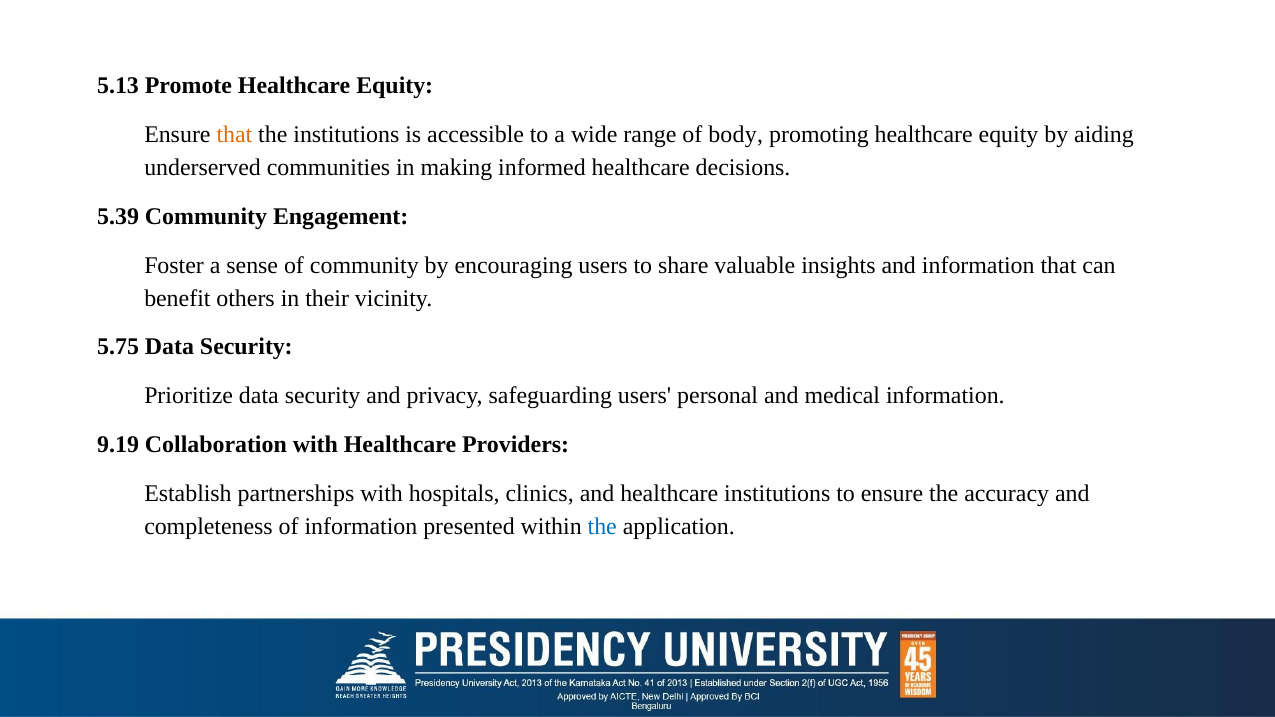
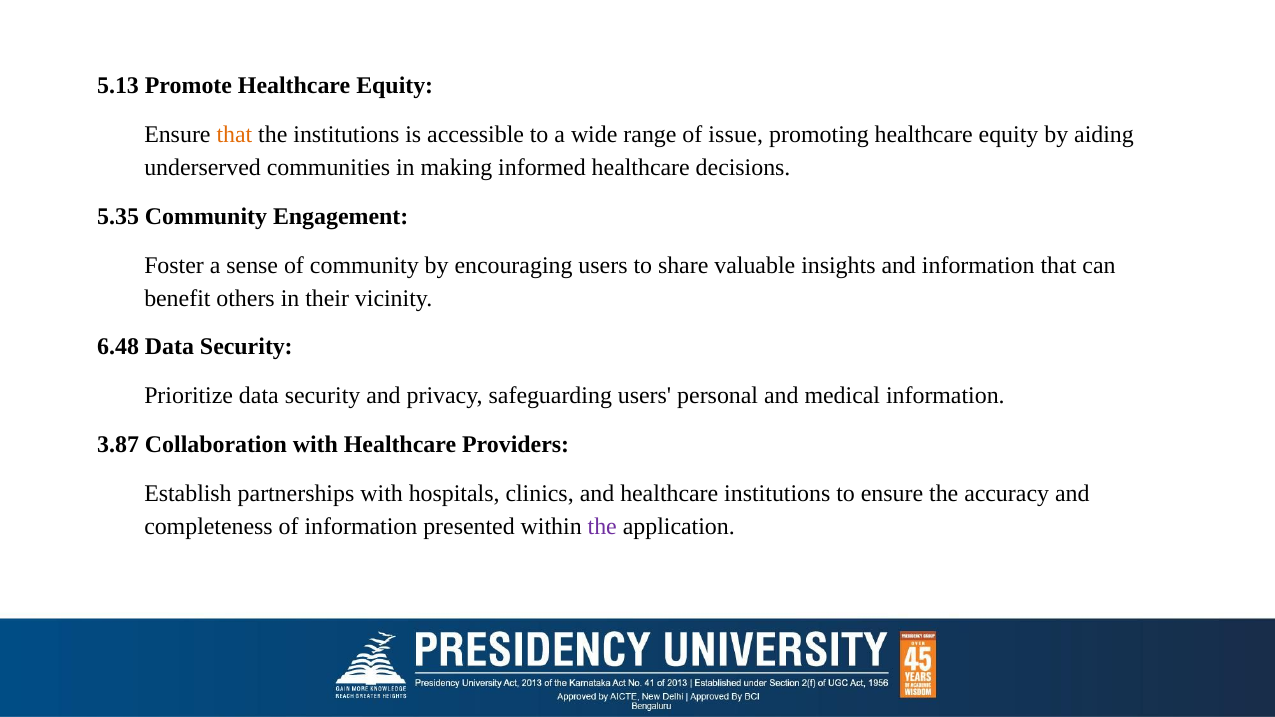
body: body -> issue (736, 135)
5.39: 5.39 -> 5.35 (118, 216)
5.75: 5.75 -> 6.48 (118, 347)
9.19: 9.19 -> 3.87 (118, 445)
the colour: blue -> purple (602, 527)
